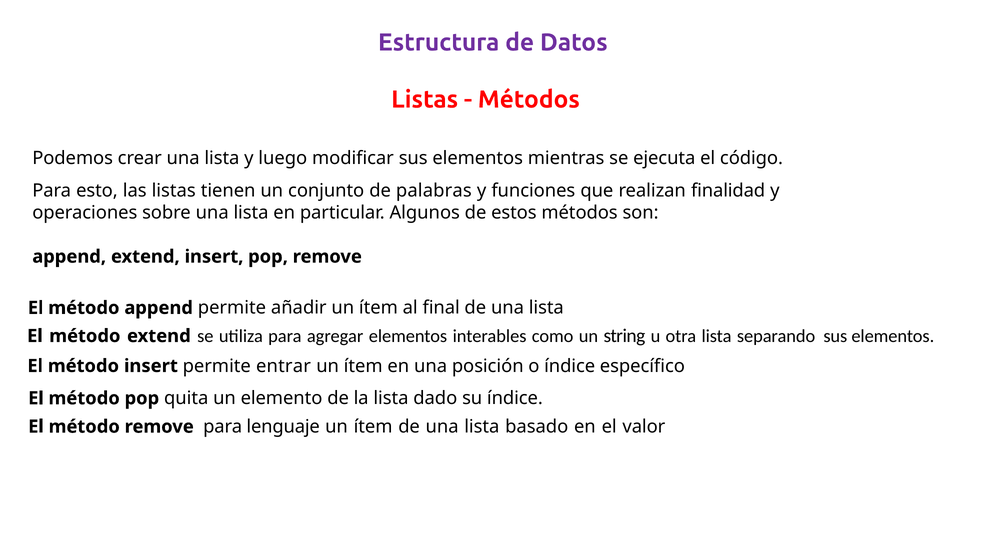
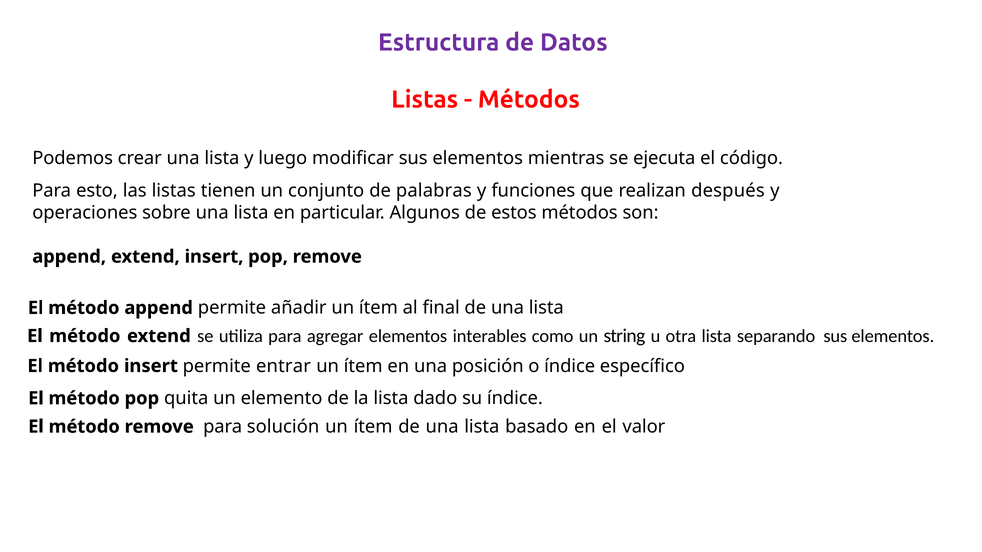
finalidad: finalidad -> después (728, 191)
lenguaje: lenguaje -> solución (283, 427)
